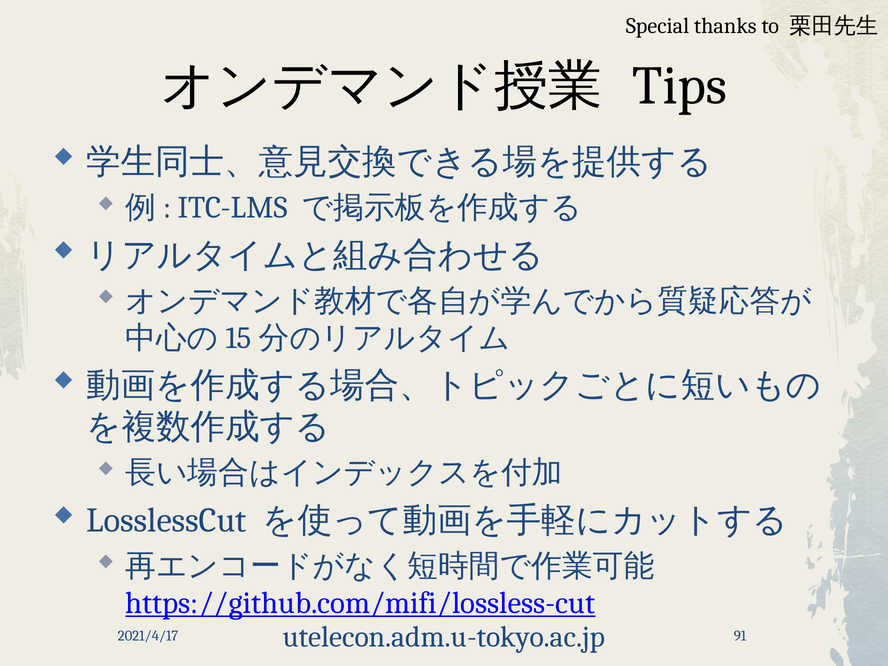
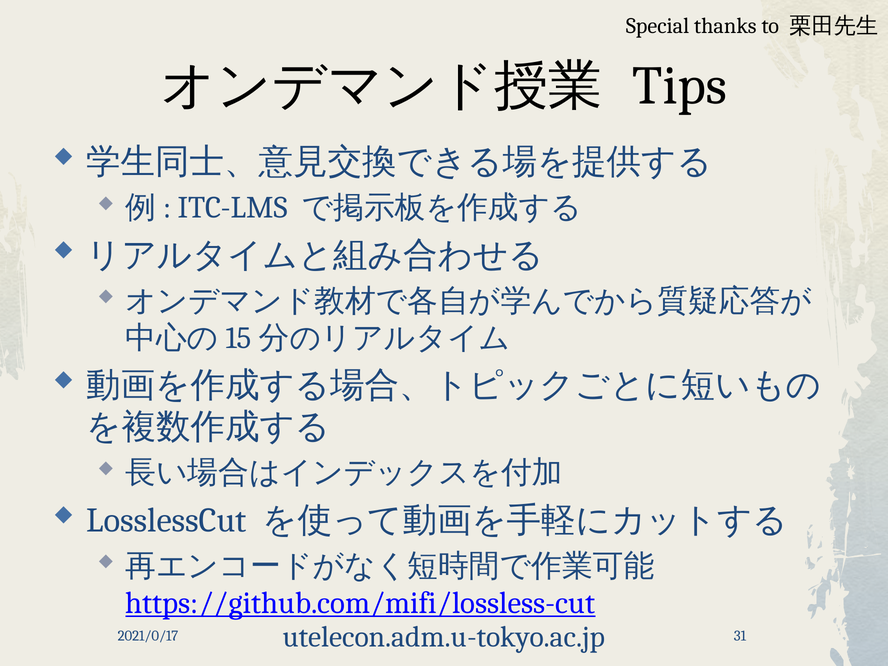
2021/4/17: 2021/4/17 -> 2021/0/17 (148, 636)
91: 91 -> 31 (740, 636)
